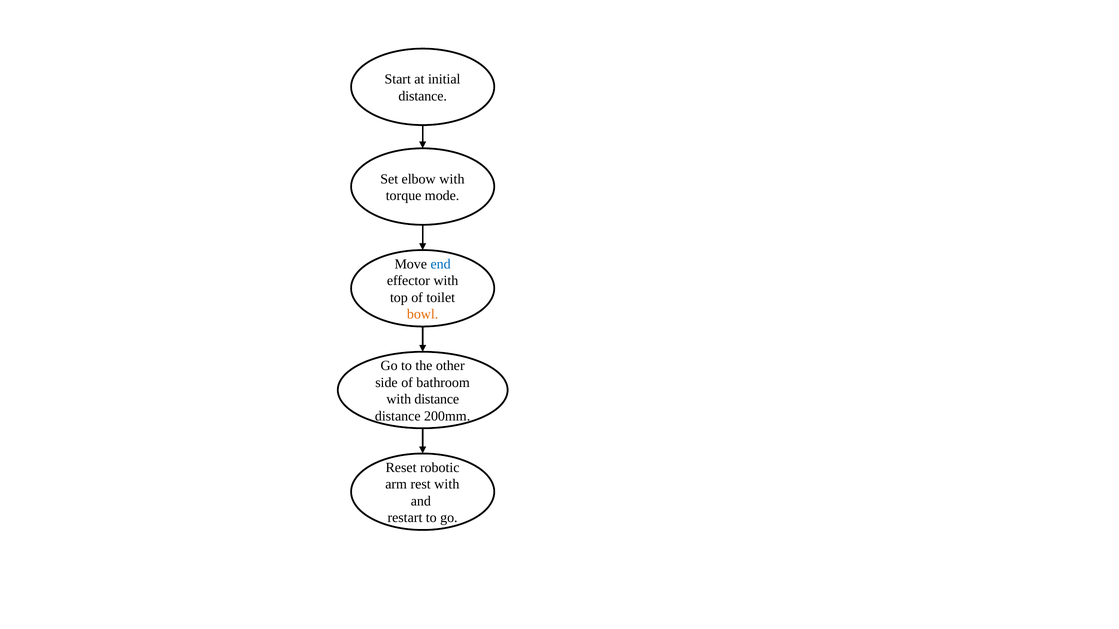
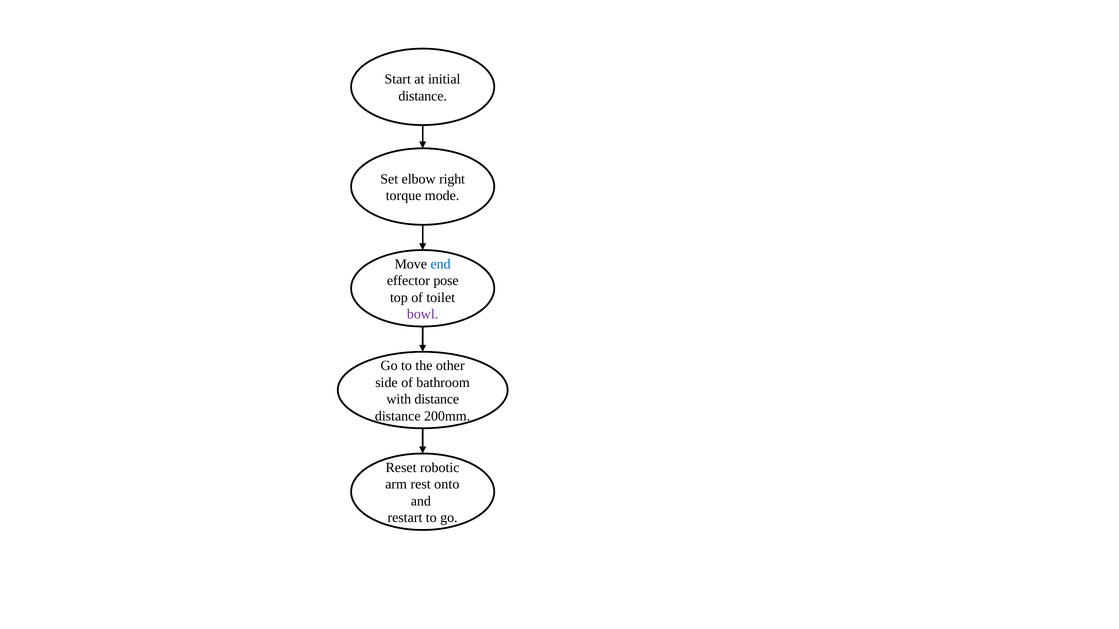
elbow with: with -> right (452, 179)
effector with: with -> pose (446, 281)
bowl colour: orange -> purple (423, 315)
rest with: with -> onto (447, 485)
